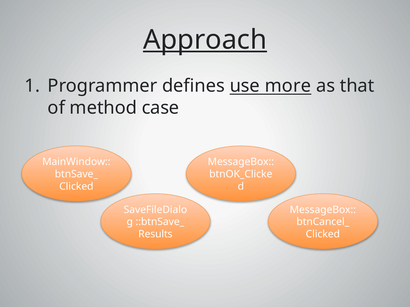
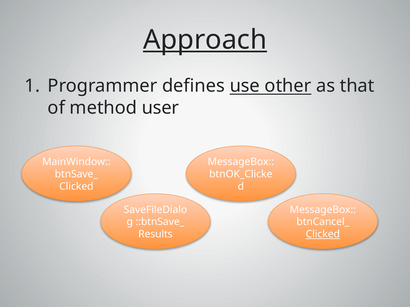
more: more -> other (288, 86)
case: case -> user (160, 108)
Clicked underline: none -> present (323, 235)
